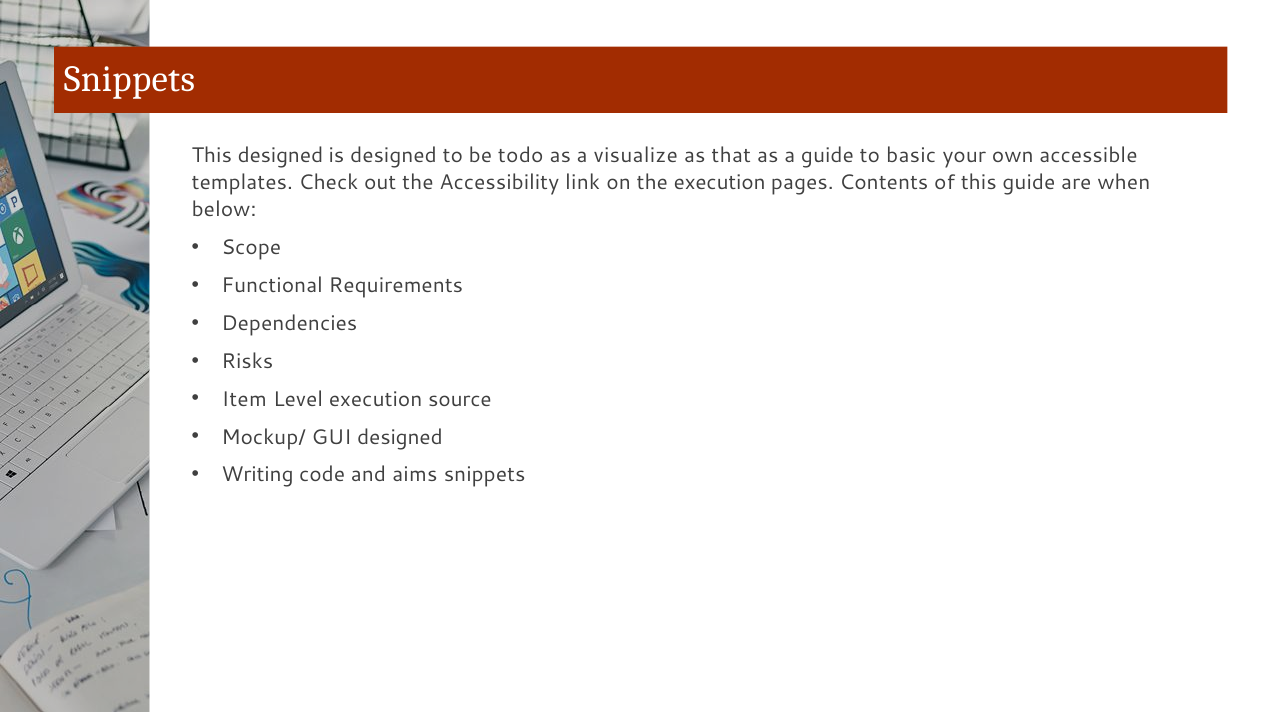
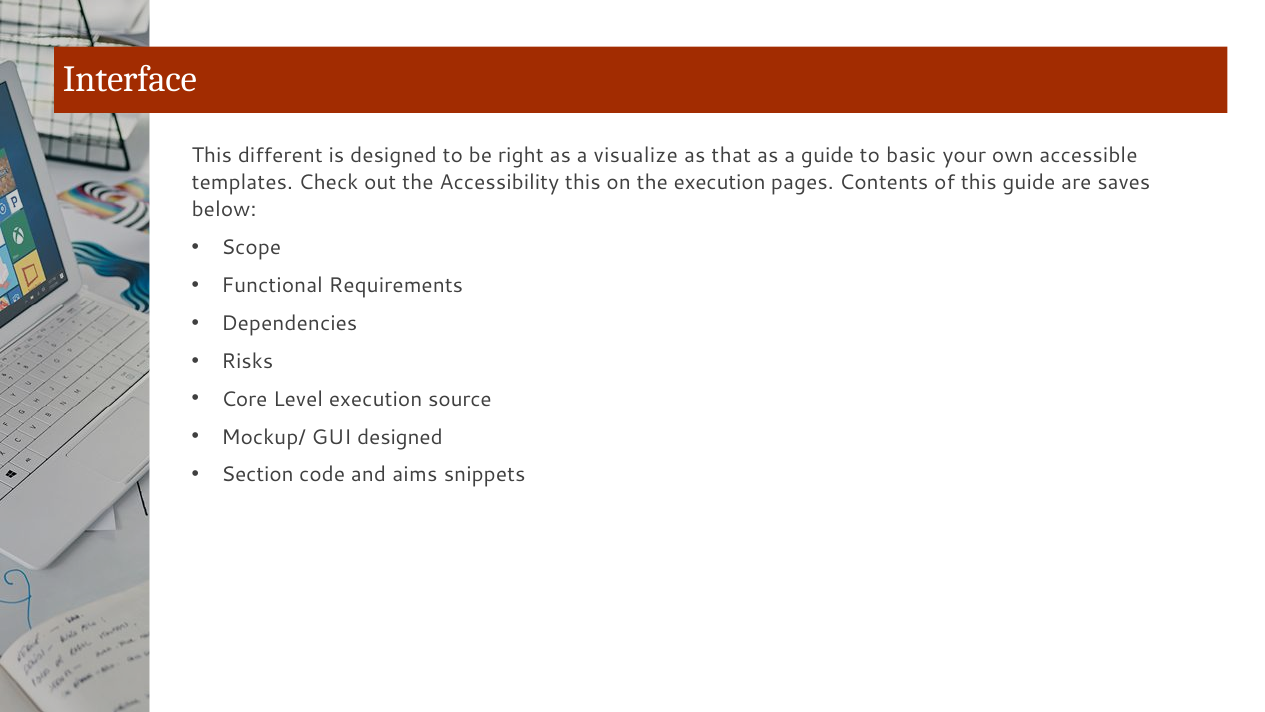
Snippets: Snippets -> Interface (130, 80)
This designed: designed -> different (280, 155)
todo: todo -> right (521, 155)
Accessibility link: link -> this (583, 182)
when: when -> saves (1124, 182)
Item: Item -> Core (244, 399)
Writing: Writing -> Section (257, 475)
